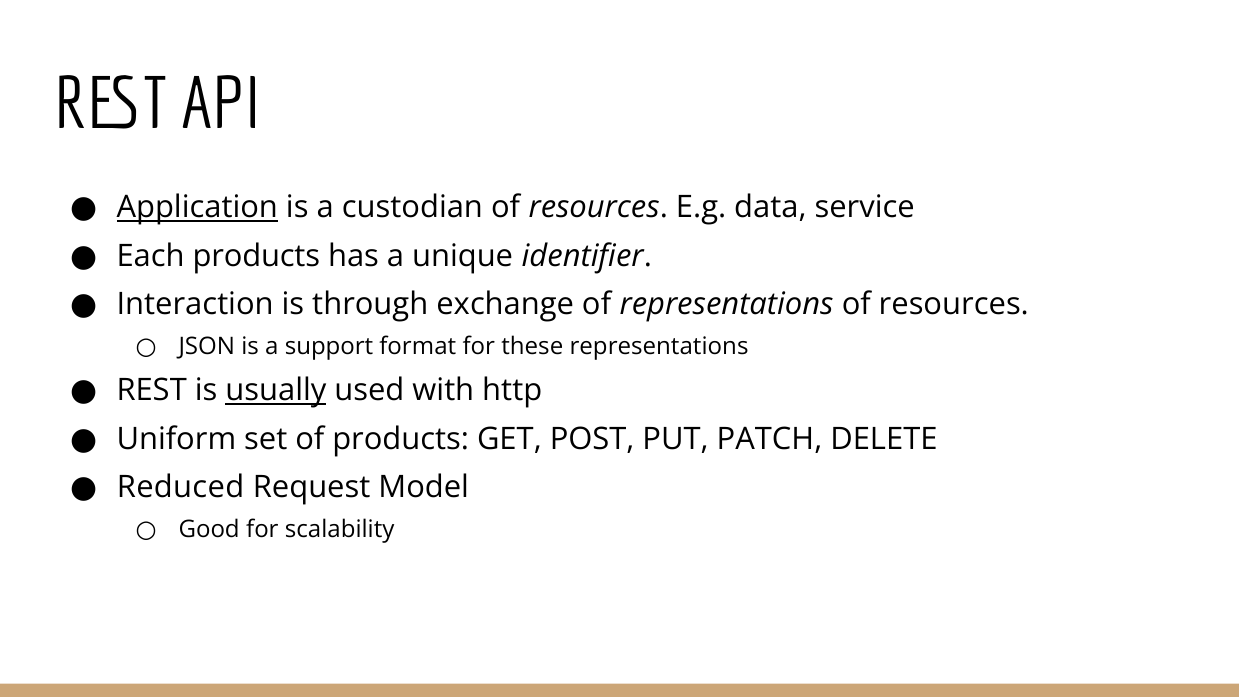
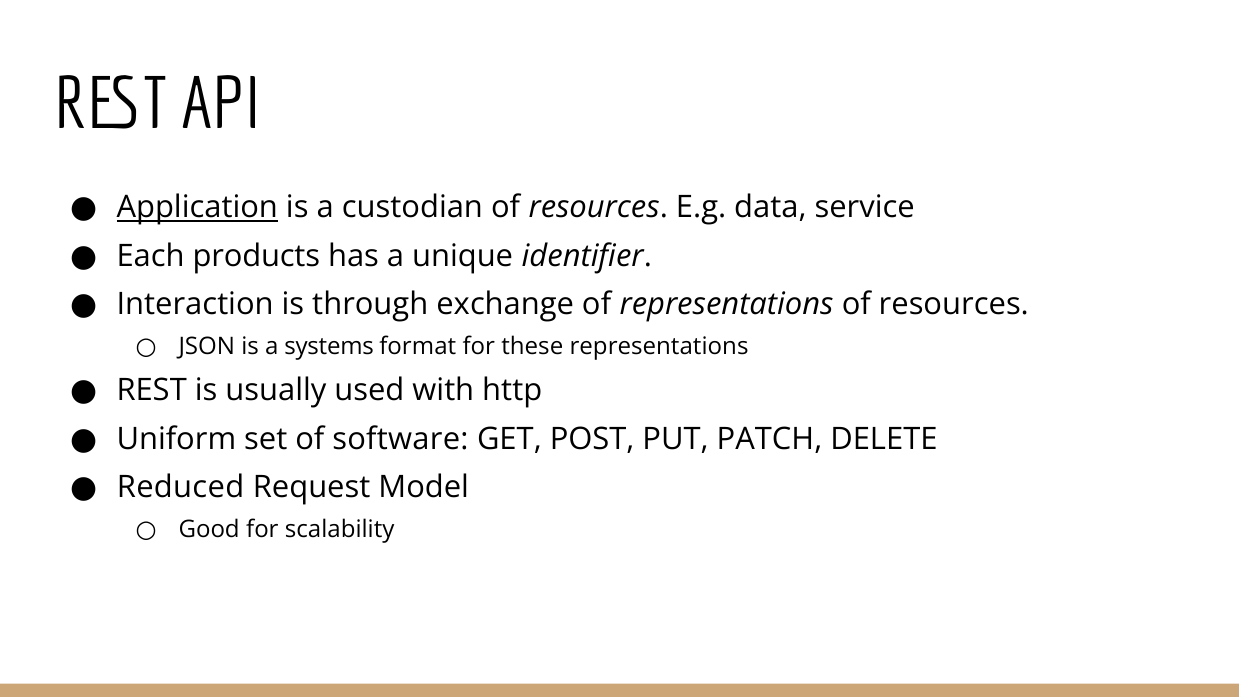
support: support -> systems (329, 346)
usually underline: present -> none (276, 391)
of products: products -> software (400, 439)
